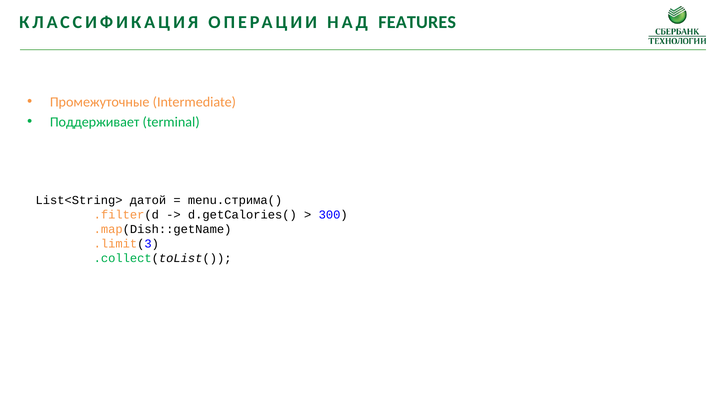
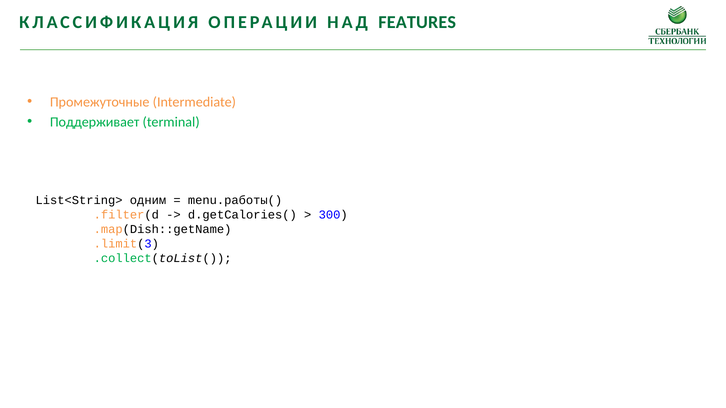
датой: датой -> одним (148, 200)
menu.стрима(: menu.стрима( -> menu.работы( (235, 200)
